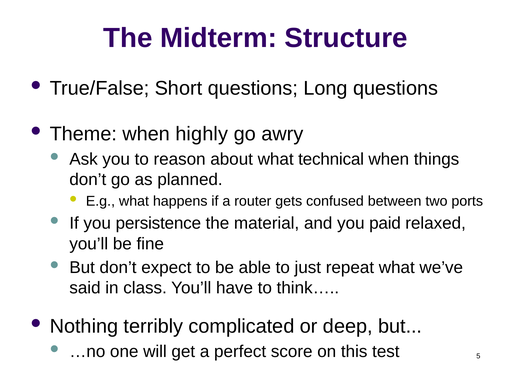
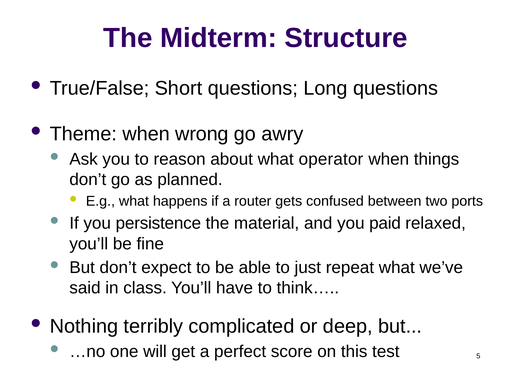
highly: highly -> wrong (202, 134)
technical: technical -> operator (331, 159)
